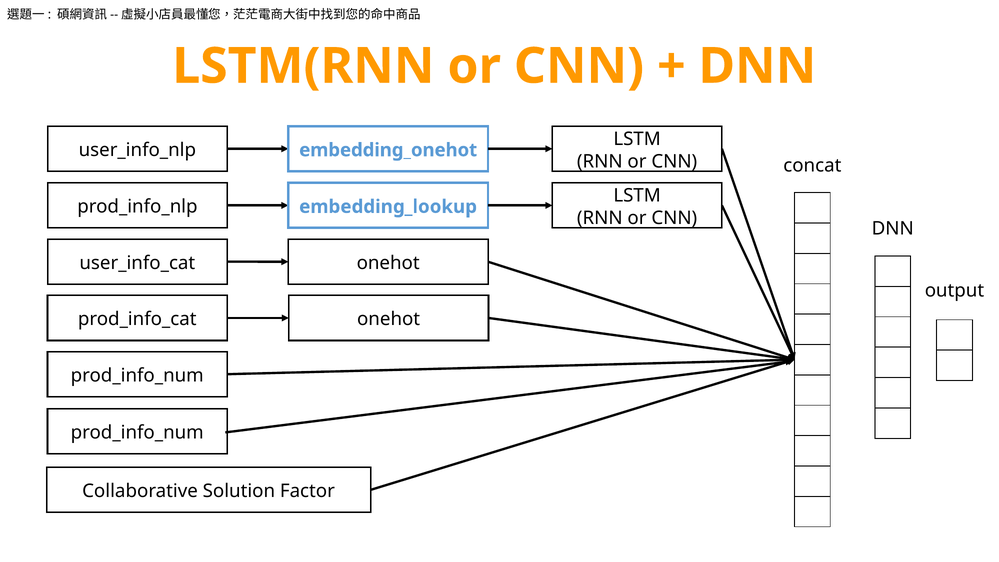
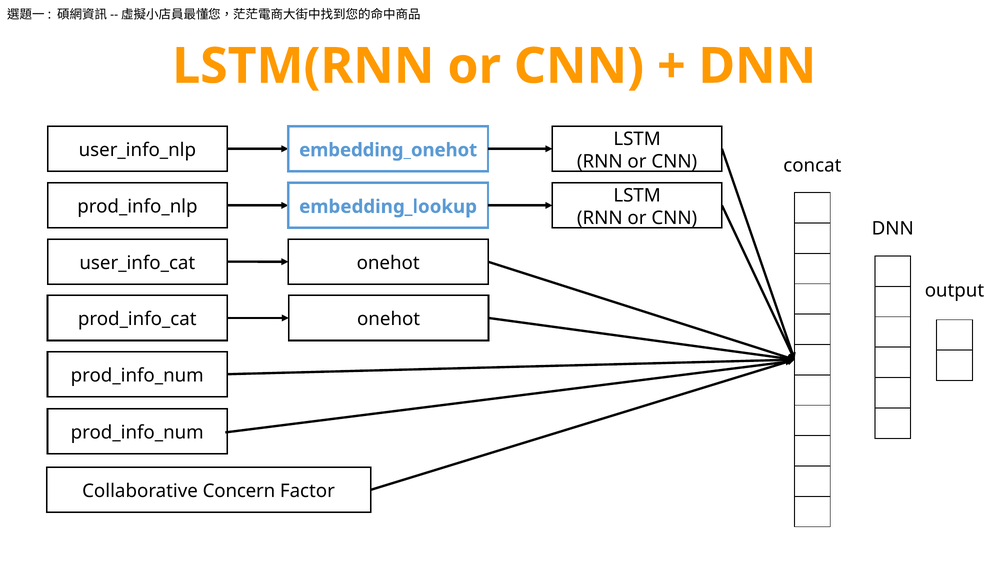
Solution: Solution -> Concern (239, 491)
